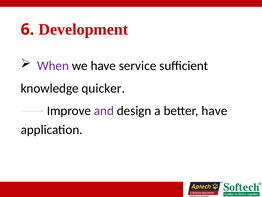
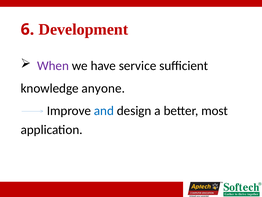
quicker: quicker -> anyone (103, 88)
and colour: purple -> blue (104, 111)
better have: have -> most (215, 111)
